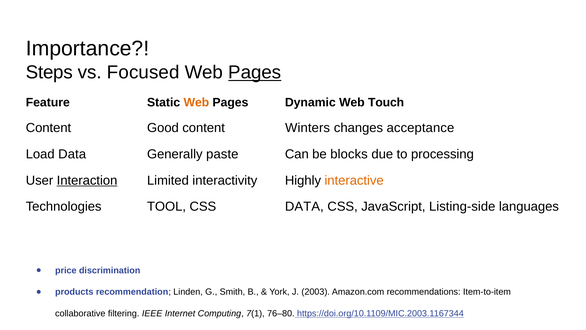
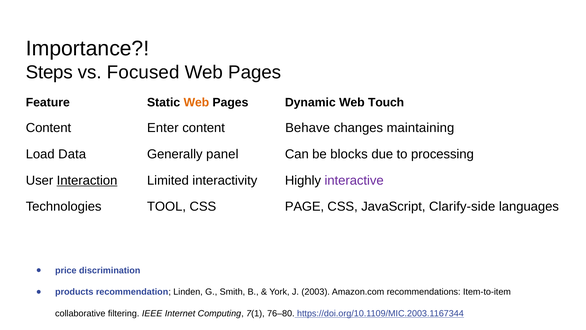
Pages underline: present -> none (255, 72)
Good: Good -> Enter (163, 128)
Winters: Winters -> Behave (308, 128)
acceptance: acceptance -> maintaining (420, 128)
paste: paste -> panel (222, 154)
interactive colour: orange -> purple (354, 180)
CSS DATA: DATA -> PAGE (304, 206)
Listing-side: Listing-side -> Clarify-side (462, 206)
